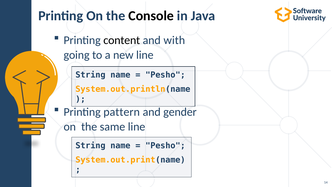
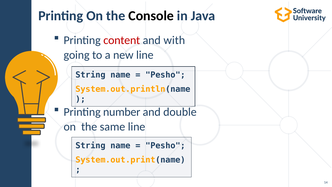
content colour: black -> red (122, 40)
pattern: pattern -> number (122, 112)
gender: gender -> double (180, 112)
